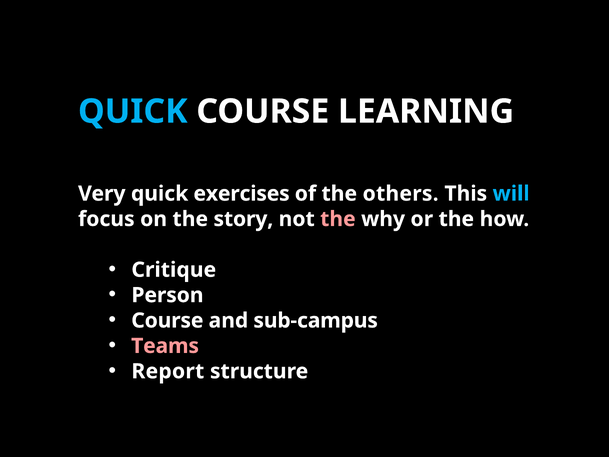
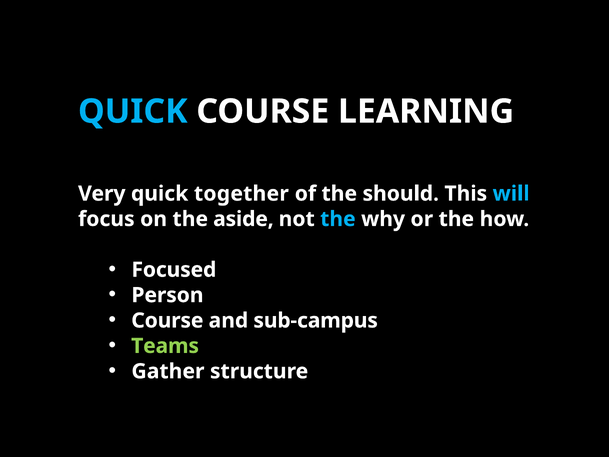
exercises: exercises -> together (241, 194)
others: others -> should (401, 194)
story: story -> aside (243, 219)
the colour: pink -> light blue (338, 219)
Critique: Critique -> Focused (174, 270)
Teams colour: pink -> light green (165, 346)
Report: Report -> Gather (168, 371)
